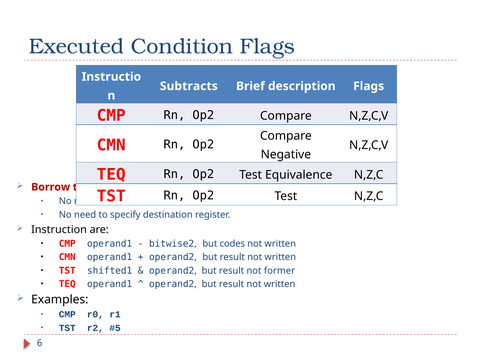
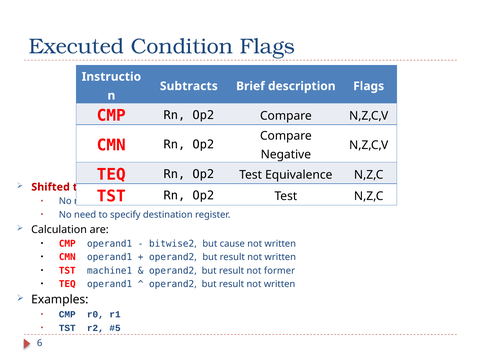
Borrow: Borrow -> Shifted (51, 187)
Instruction: Instruction -> Calculation (59, 229)
codes: codes -> cause (232, 244)
shifted1: shifted1 -> machine1 (110, 270)
